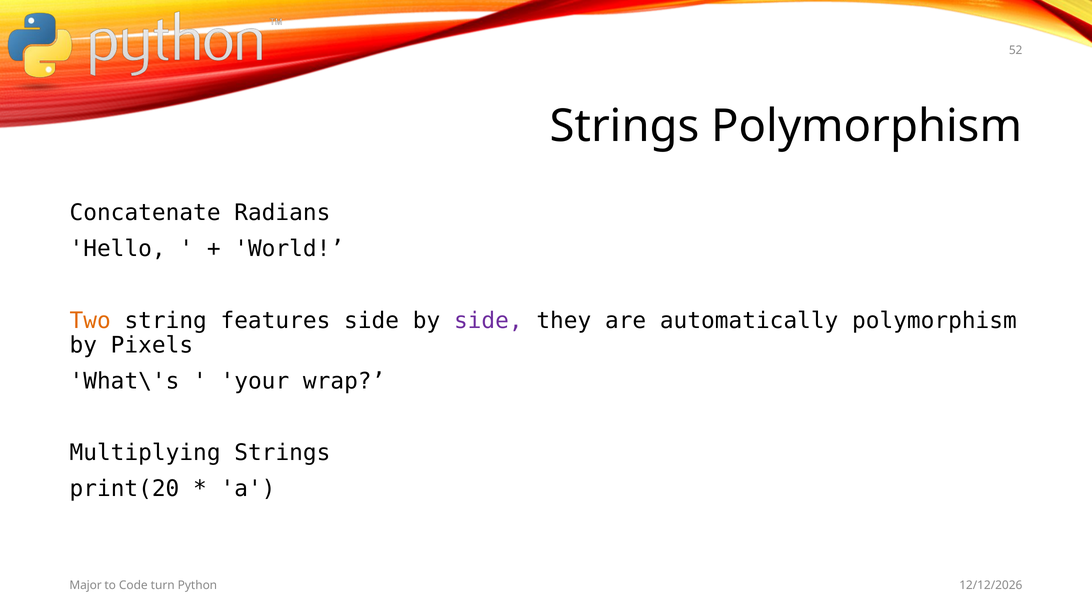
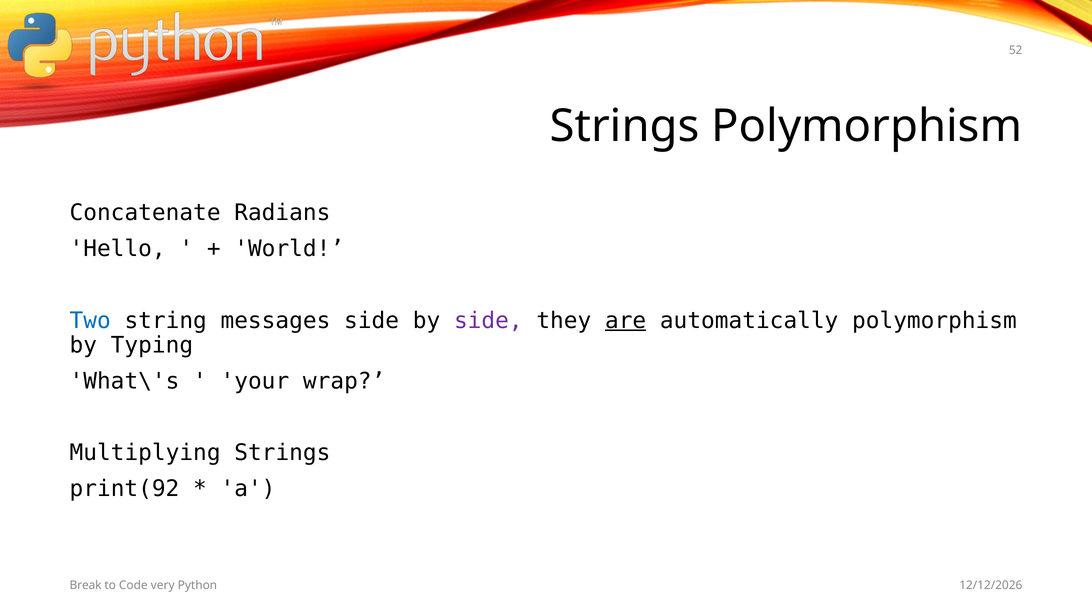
Two colour: orange -> blue (90, 321)
features: features -> messages (275, 321)
are underline: none -> present (626, 321)
Pixels: Pixels -> Typing (152, 345)
print(20: print(20 -> print(92 (124, 489)
Major: Major -> Break (86, 586)
turn: turn -> very (163, 586)
